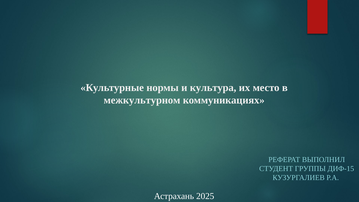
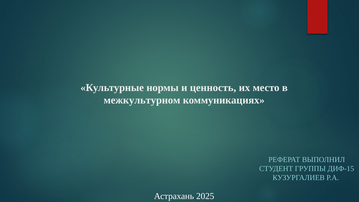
культура: культура -> ценность (213, 88)
